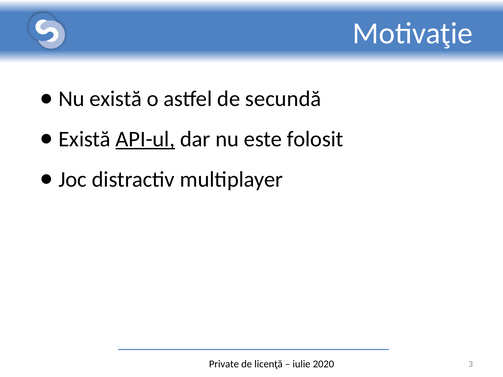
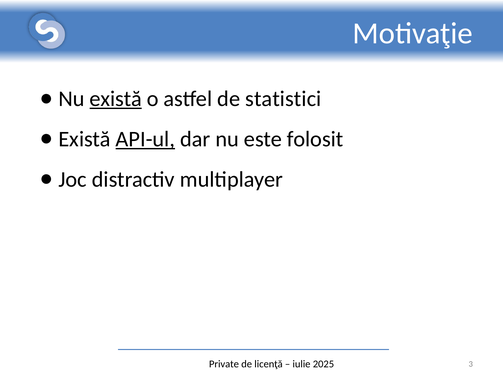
există underline: none -> present (116, 99)
secundă: secundă -> statistici (283, 99)
2020: 2020 -> 2025 (323, 364)
